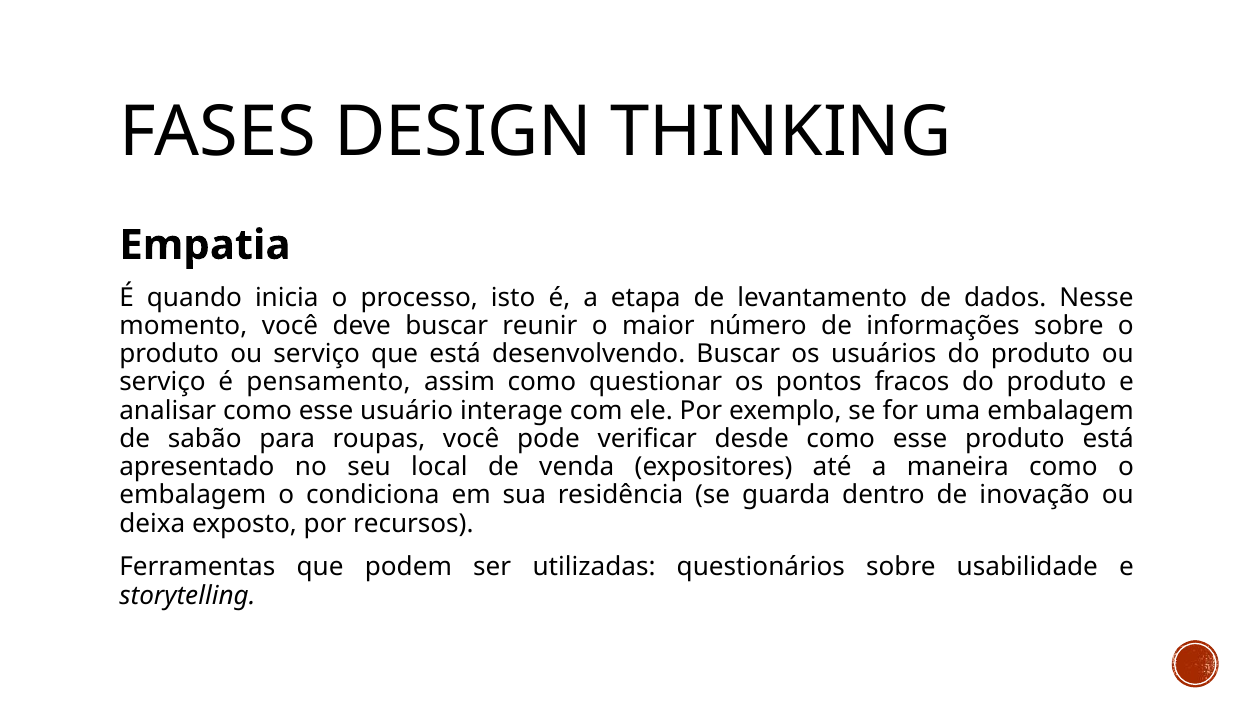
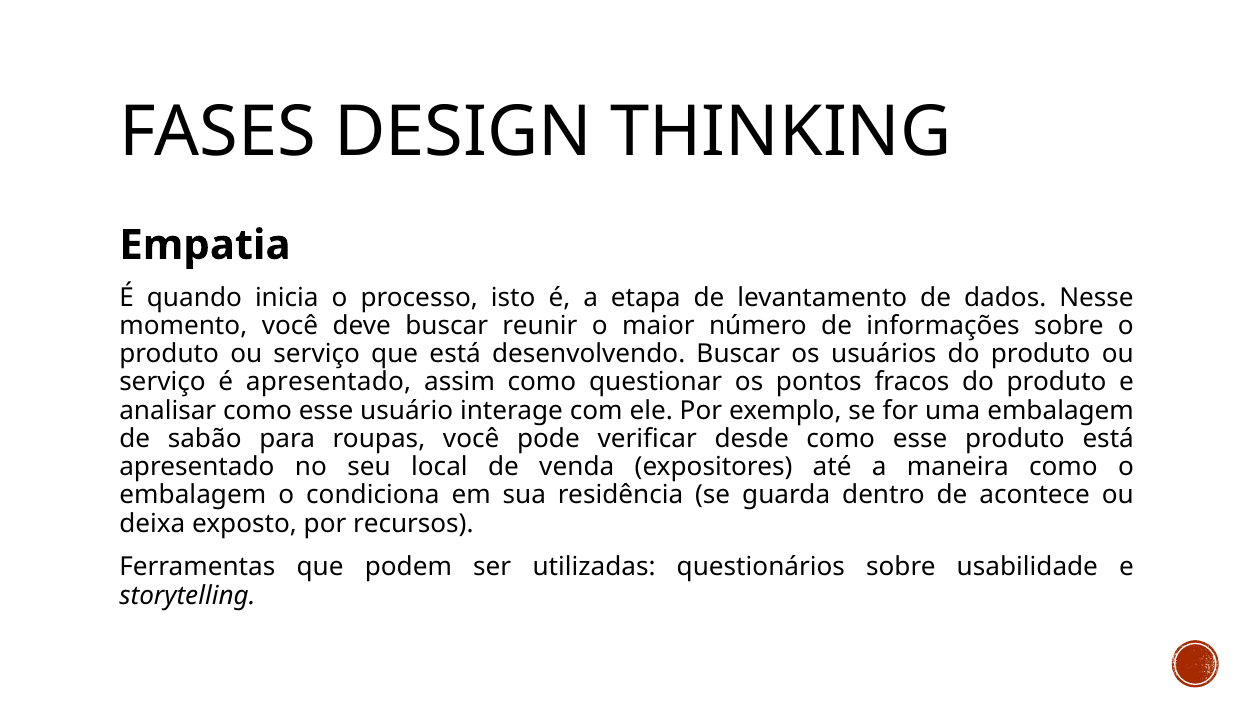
é pensamento: pensamento -> apresentado (329, 382)
inovação: inovação -> acontece (1035, 495)
